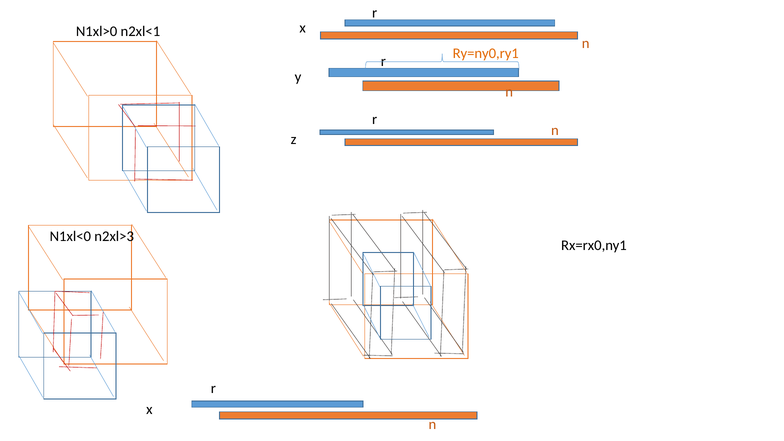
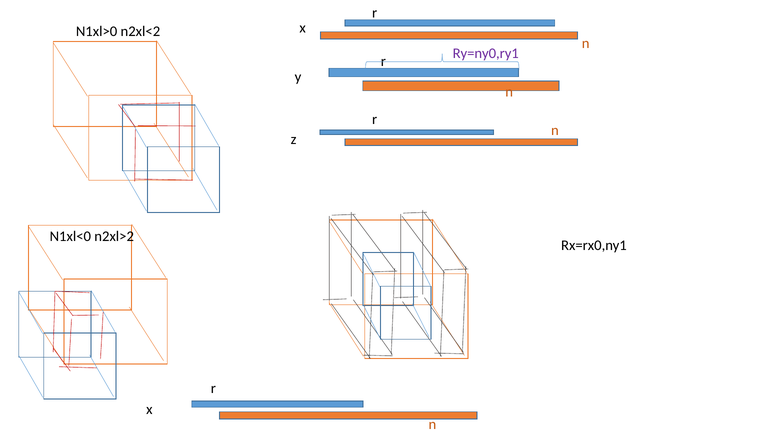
n2xl<1: n2xl<1 -> n2xl<2 (140, 31)
Ry=ny0,ry1 colour: orange -> purple (486, 54)
n2xl>3: n2xl>3 -> n2xl>2 (114, 236)
